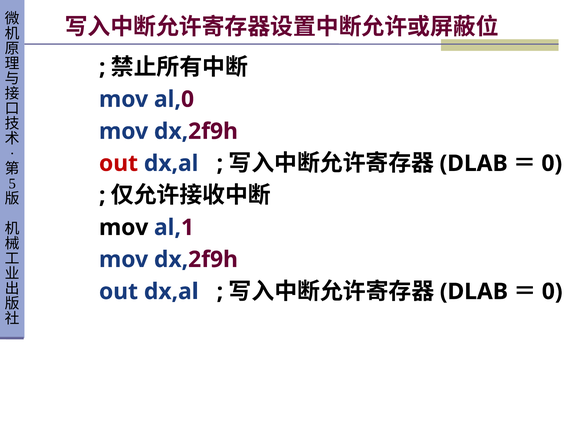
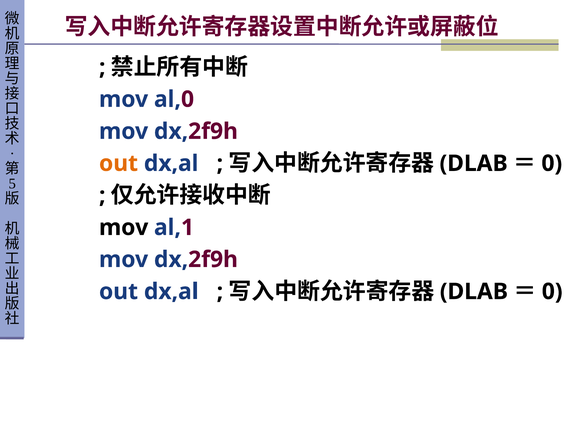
out colour: red -> orange (119, 163)
